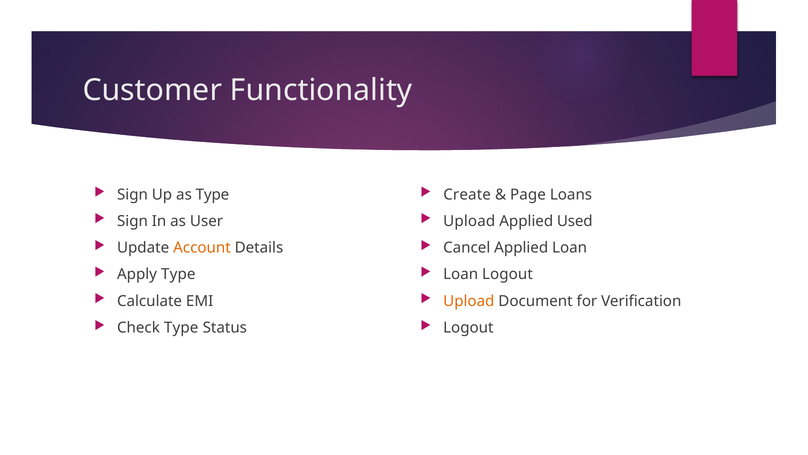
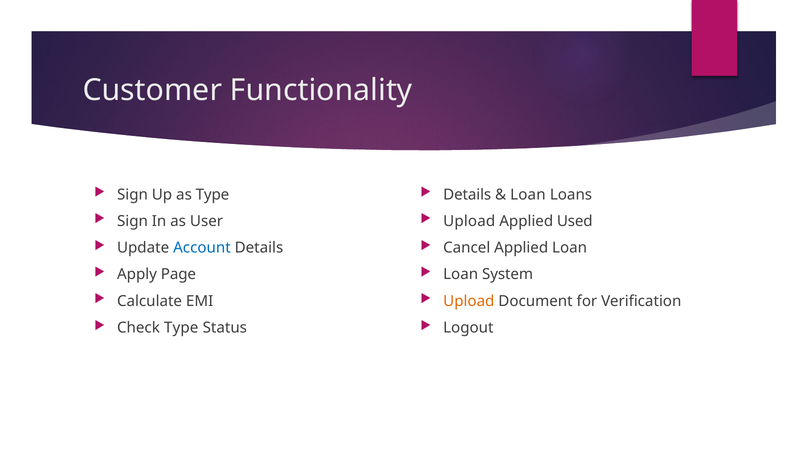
Create: Create -> Details (467, 194)
Page: Page -> Loan (528, 194)
Account colour: orange -> blue (202, 248)
Apply Type: Type -> Page (178, 274)
Loan Logout: Logout -> System (508, 274)
